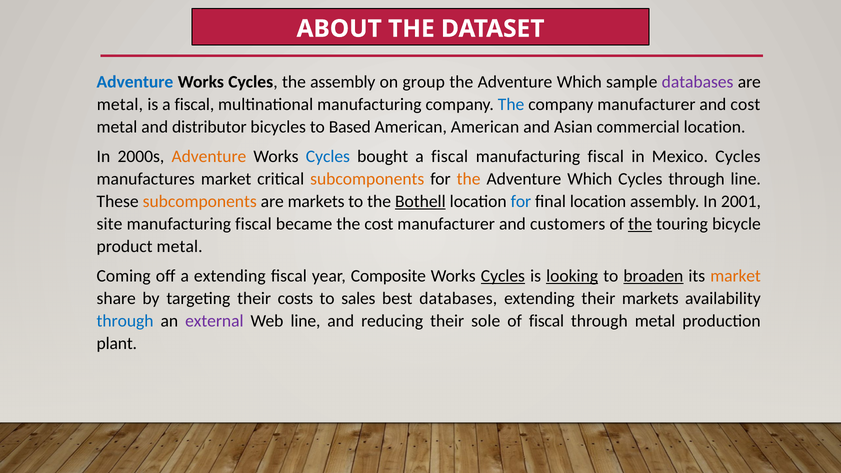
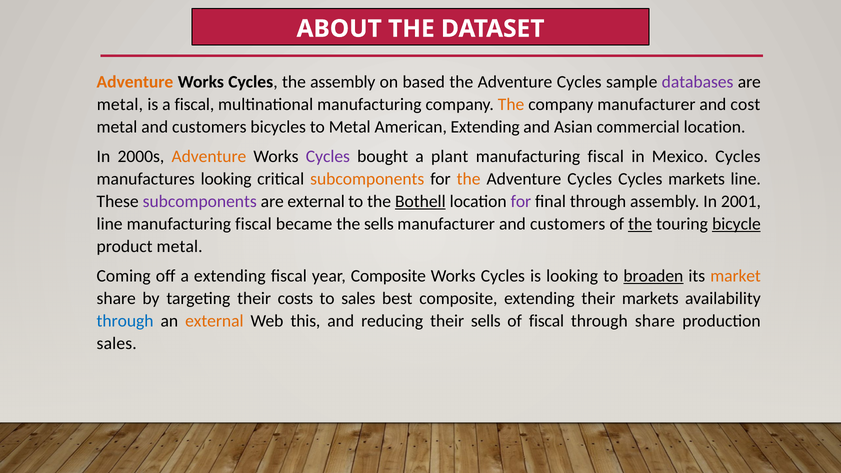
Adventure colour: blue -> orange (135, 82)
group: group -> based (424, 82)
Which: Which -> Cycles (579, 82)
The colour: blue -> orange (511, 105)
metal and distributor: distributor -> customers (209, 127)
to Based: Based -> Metal (350, 127)
American American: American -> Extending (485, 127)
Cycles colour: blue -> purple (328, 157)
bought a fiscal: fiscal -> plant (450, 157)
manufactures market: market -> looking (226, 179)
Which: Which -> Cycles (590, 179)
Cycles through: through -> markets (697, 179)
subcomponents colour: orange -> purple (200, 202)
are markets: markets -> external (316, 202)
for colour: blue -> purple (521, 202)
final location: location -> through (598, 202)
site: site -> line (110, 224)
the cost: cost -> sells (379, 224)
bicycle underline: none -> present (736, 224)
Cycles underline: present -> none (503, 276)
looking underline: present -> none (572, 276)
best databases: databases -> composite (458, 299)
external colour: purple -> orange (214, 321)
Web line: line -> this (305, 321)
their sole: sole -> sells (486, 321)
through metal: metal -> share (655, 321)
plant: plant -> sales (117, 344)
